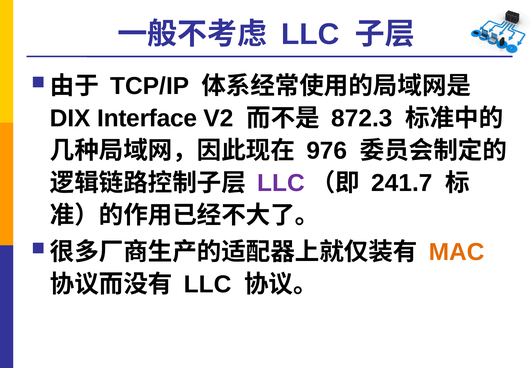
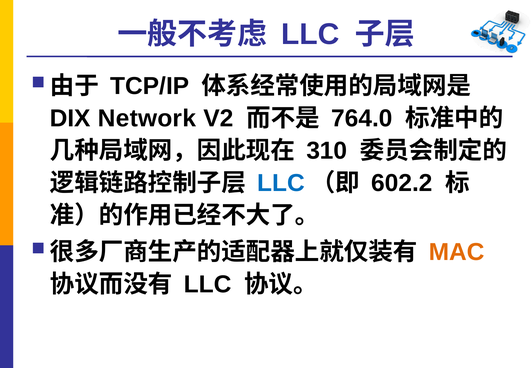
Interface: Interface -> Network (147, 118)
872.3: 872.3 -> 764.0 (362, 118)
976: 976 -> 310 (327, 151)
LLC colour: purple -> blue (281, 183)
241.7: 241.7 -> 602.2 (402, 183)
